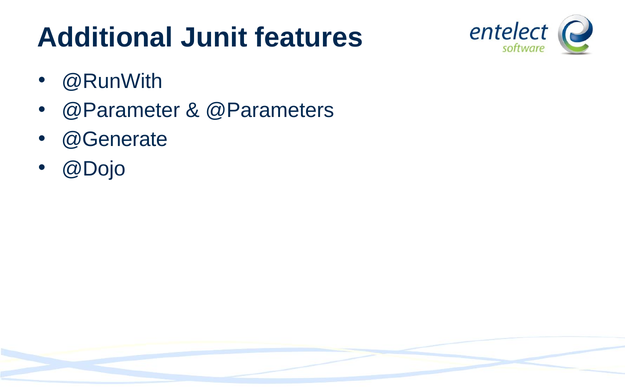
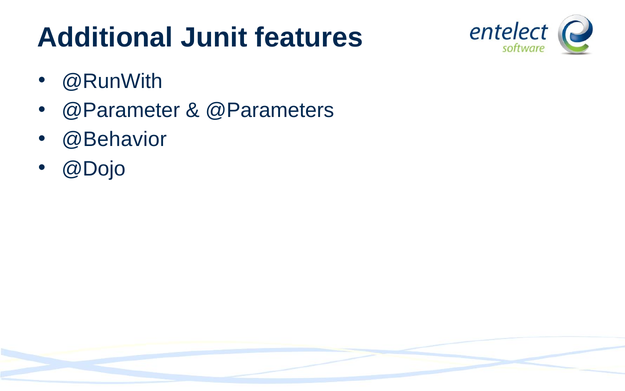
@Generate: @Generate -> @Behavior (114, 139)
